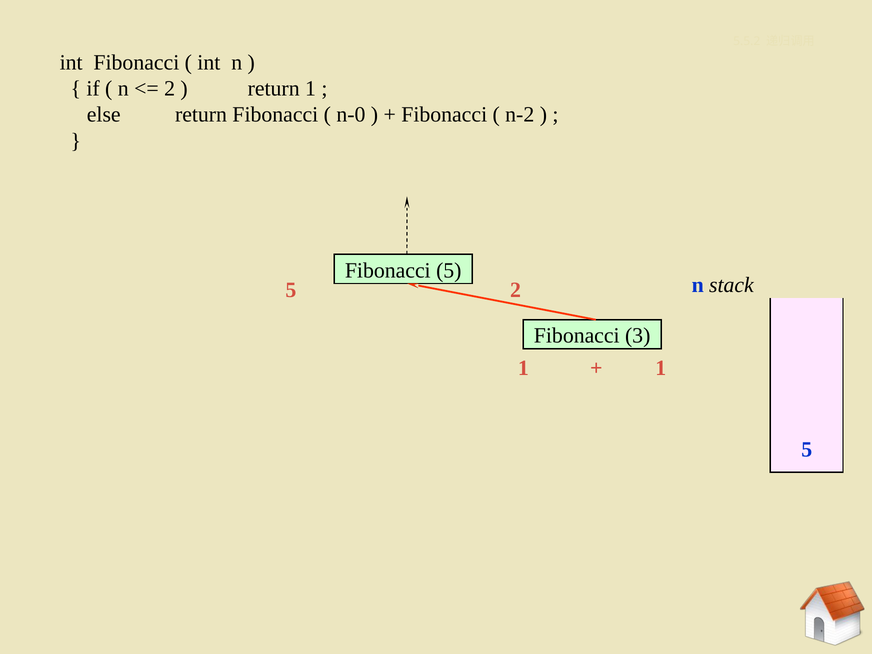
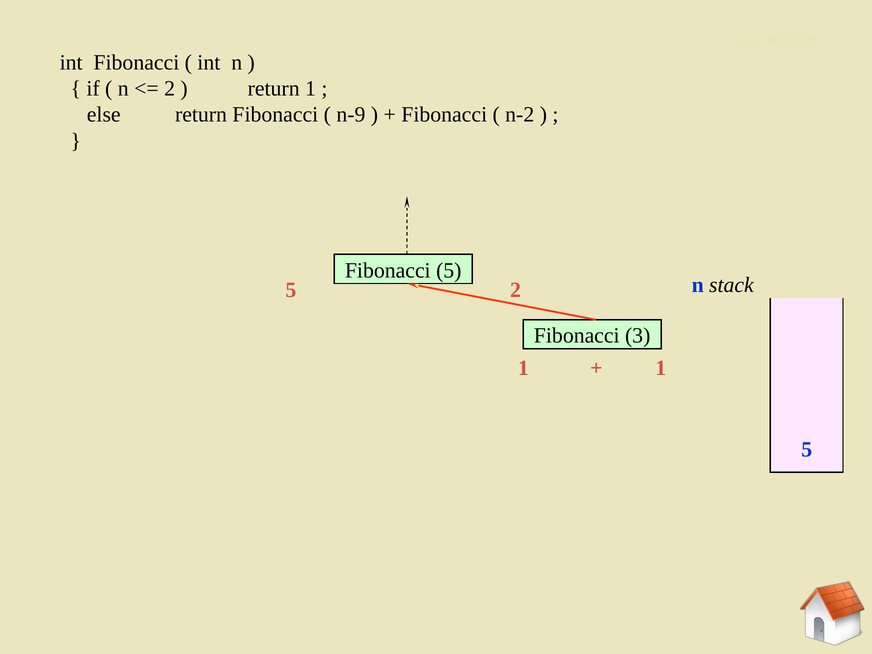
n-0: n-0 -> n-9 (351, 115)
